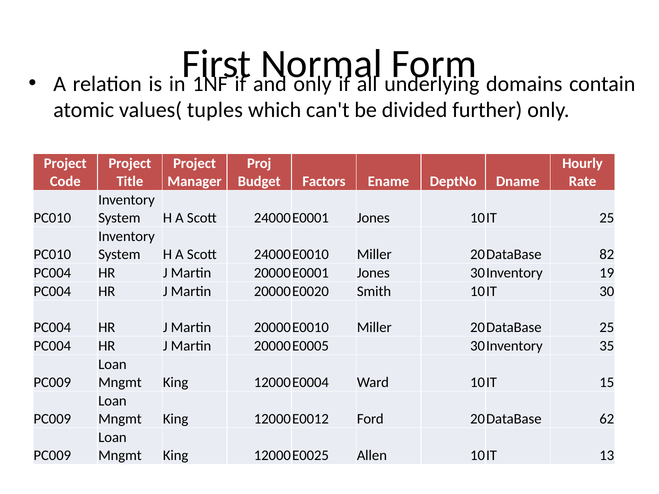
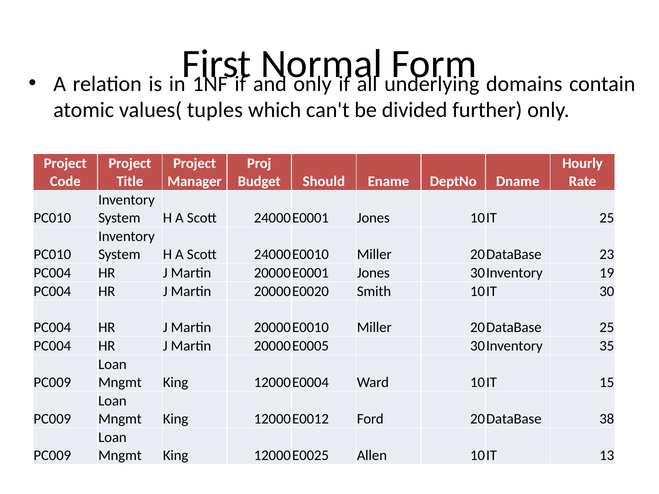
Factors: Factors -> Should (324, 182)
82: 82 -> 23 (607, 255)
62: 62 -> 38 (607, 419)
